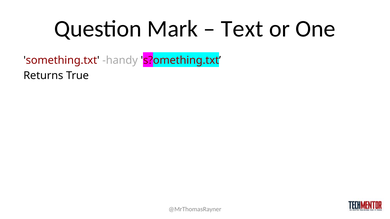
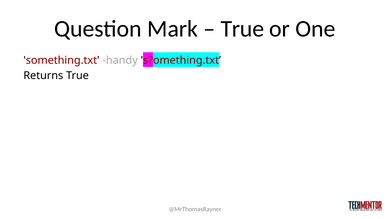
Text: Text -> True (242, 29)
